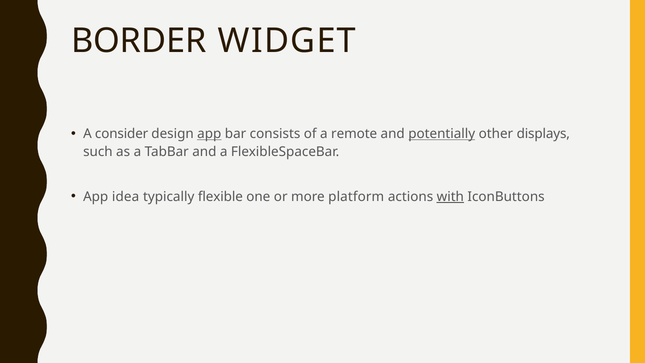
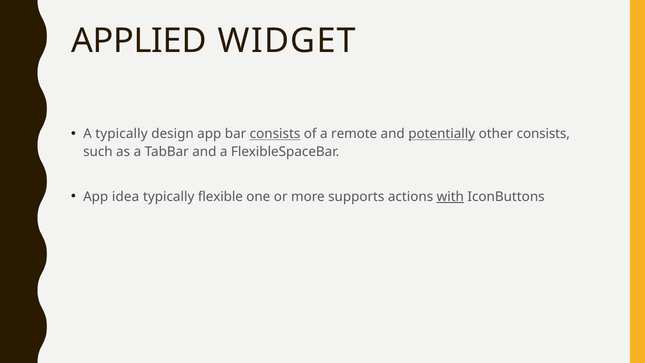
BORDER: BORDER -> APPLIED (139, 41)
A consider: consider -> typically (121, 134)
app underline: present -> none (209, 134)
consists underline: none -> present (275, 134)
other displays: displays -> consists (543, 134)
platform: platform -> supports (356, 197)
